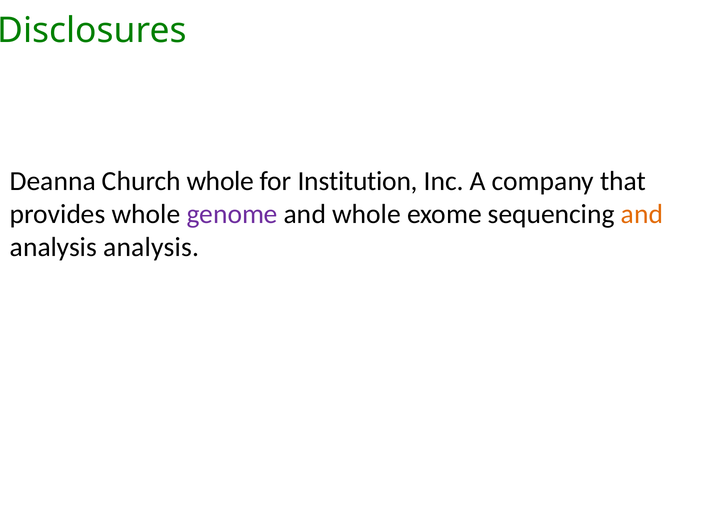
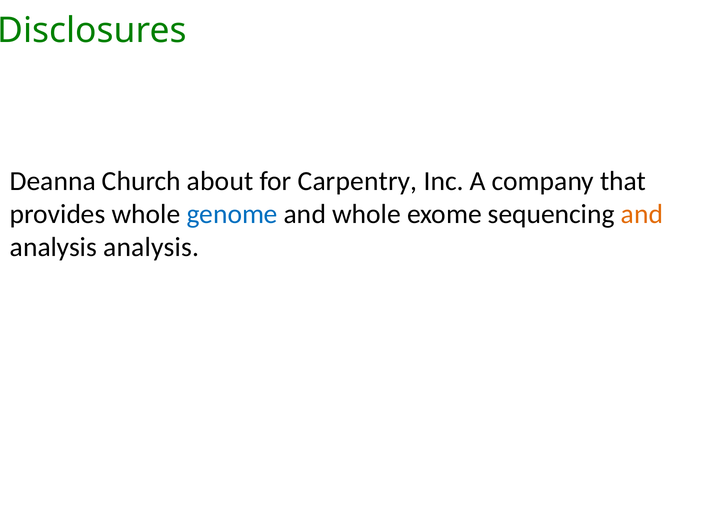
Church whole: whole -> about (220, 181)
Institution: Institution -> Carpentry (358, 181)
genome colour: purple -> blue (232, 215)
